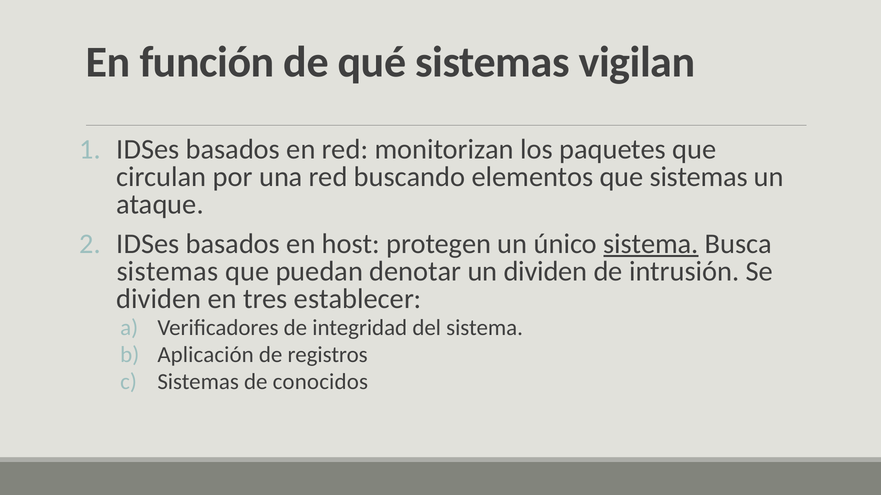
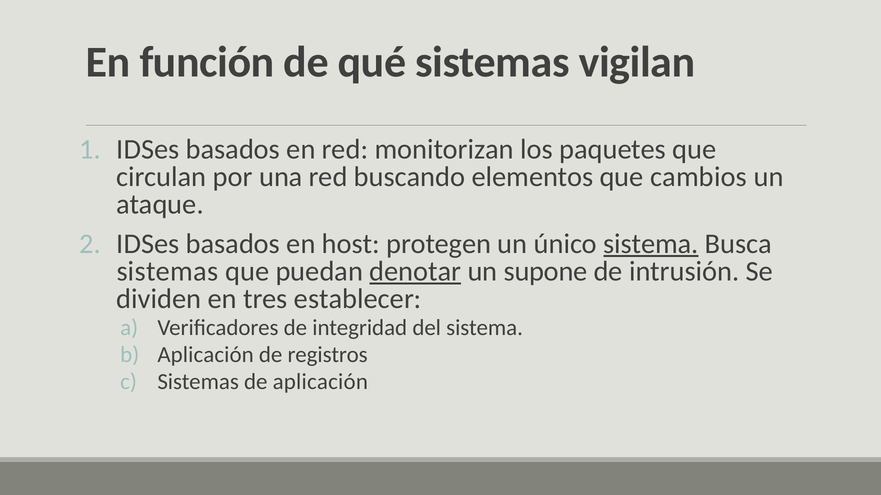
que sistemas: sistemas -> cambios (699, 177)
denotar underline: none -> present (415, 272)
un dividen: dividen -> supone (546, 272)
de conocidos: conocidos -> aplicación (320, 382)
